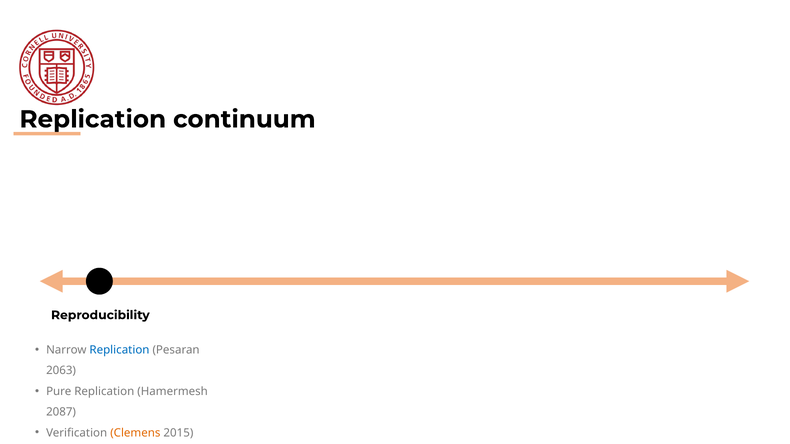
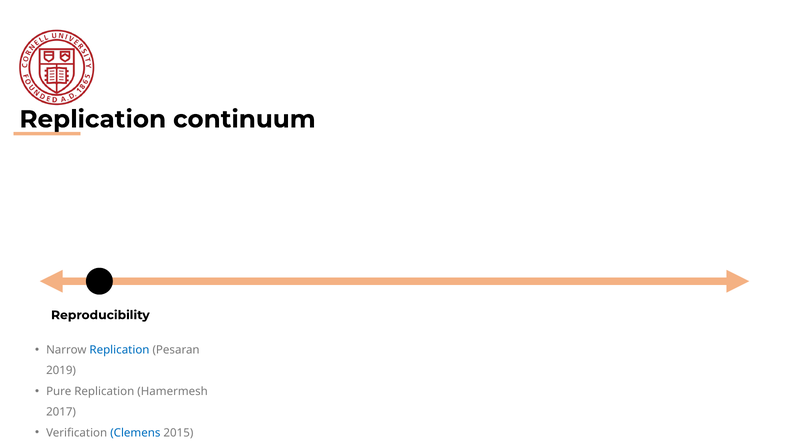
2063: 2063 -> 2019 (61, 371)
2087: 2087 -> 2017 (61, 412)
Clemens colour: orange -> blue (135, 433)
